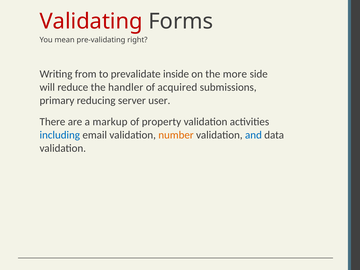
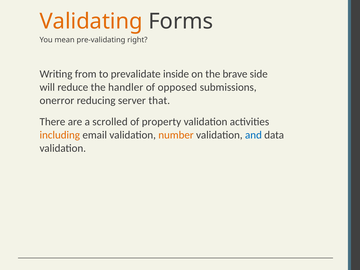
Validating colour: red -> orange (91, 21)
more: more -> brave (235, 74)
acquired: acquired -> opposed (177, 87)
primary: primary -> onerror (57, 100)
user: user -> that (159, 100)
markup: markup -> scrolled (110, 122)
including colour: blue -> orange (60, 135)
